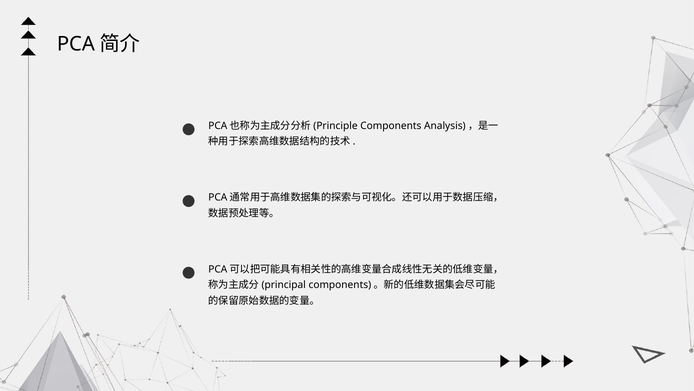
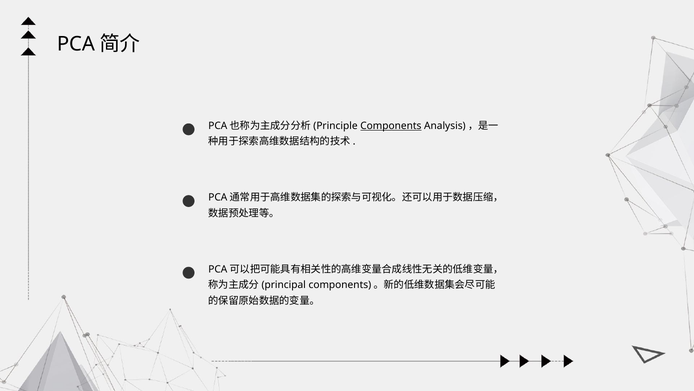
Components underline: none -> present (391, 126)
